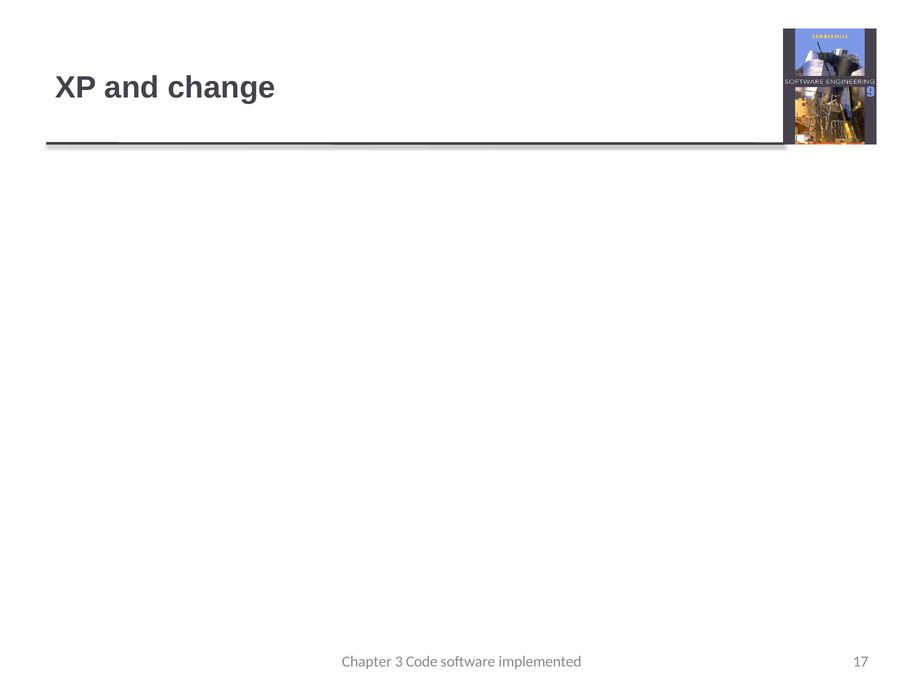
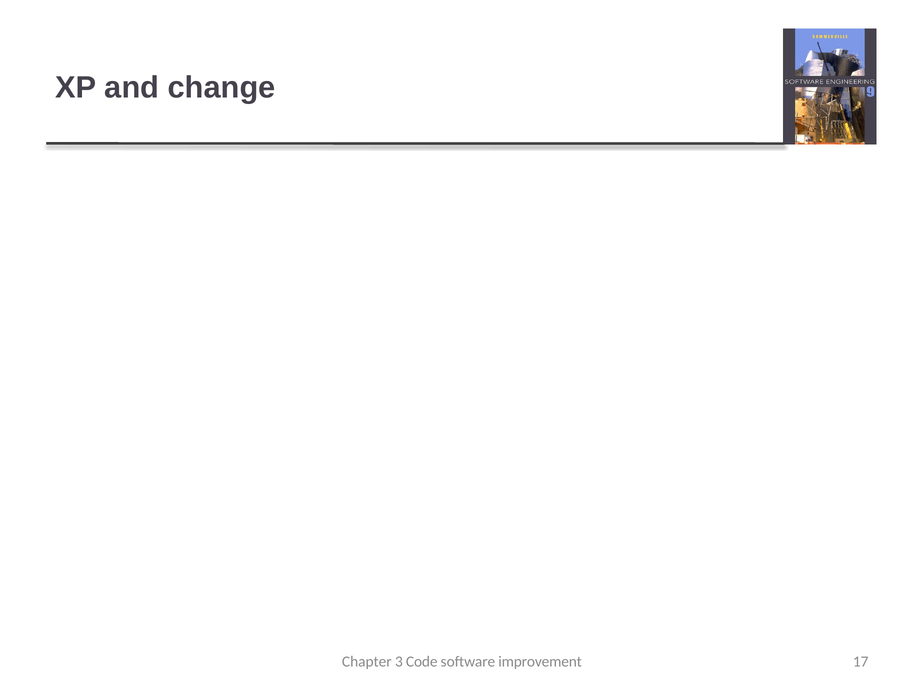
software implemented: implemented -> improvement (540, 662)
